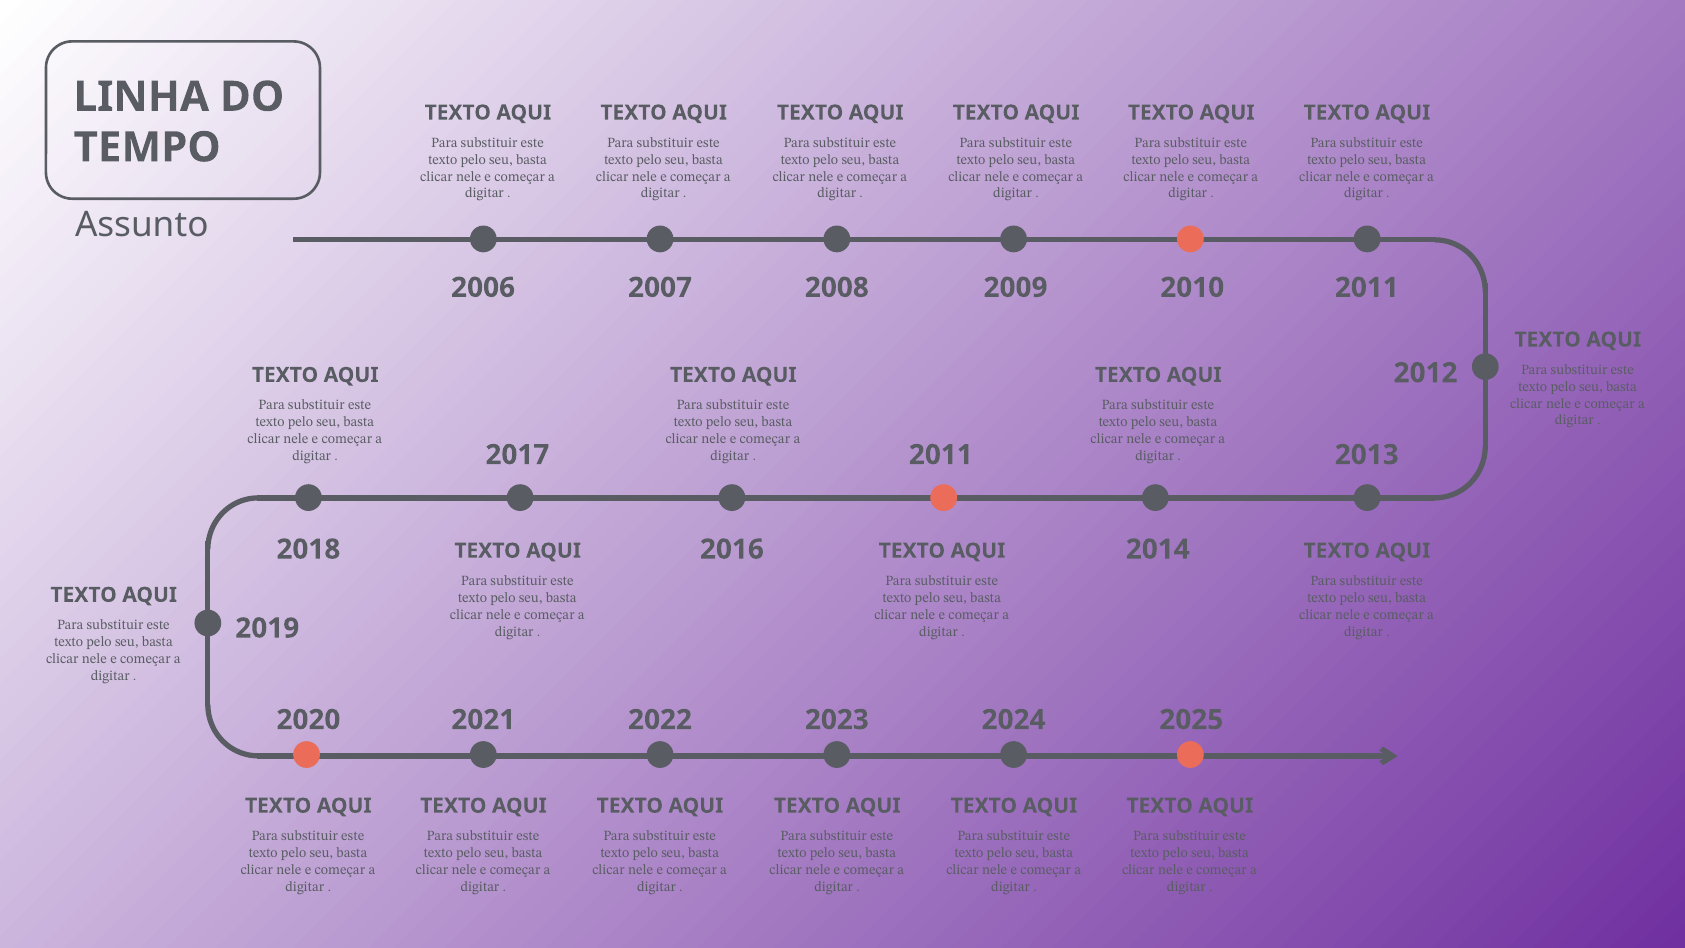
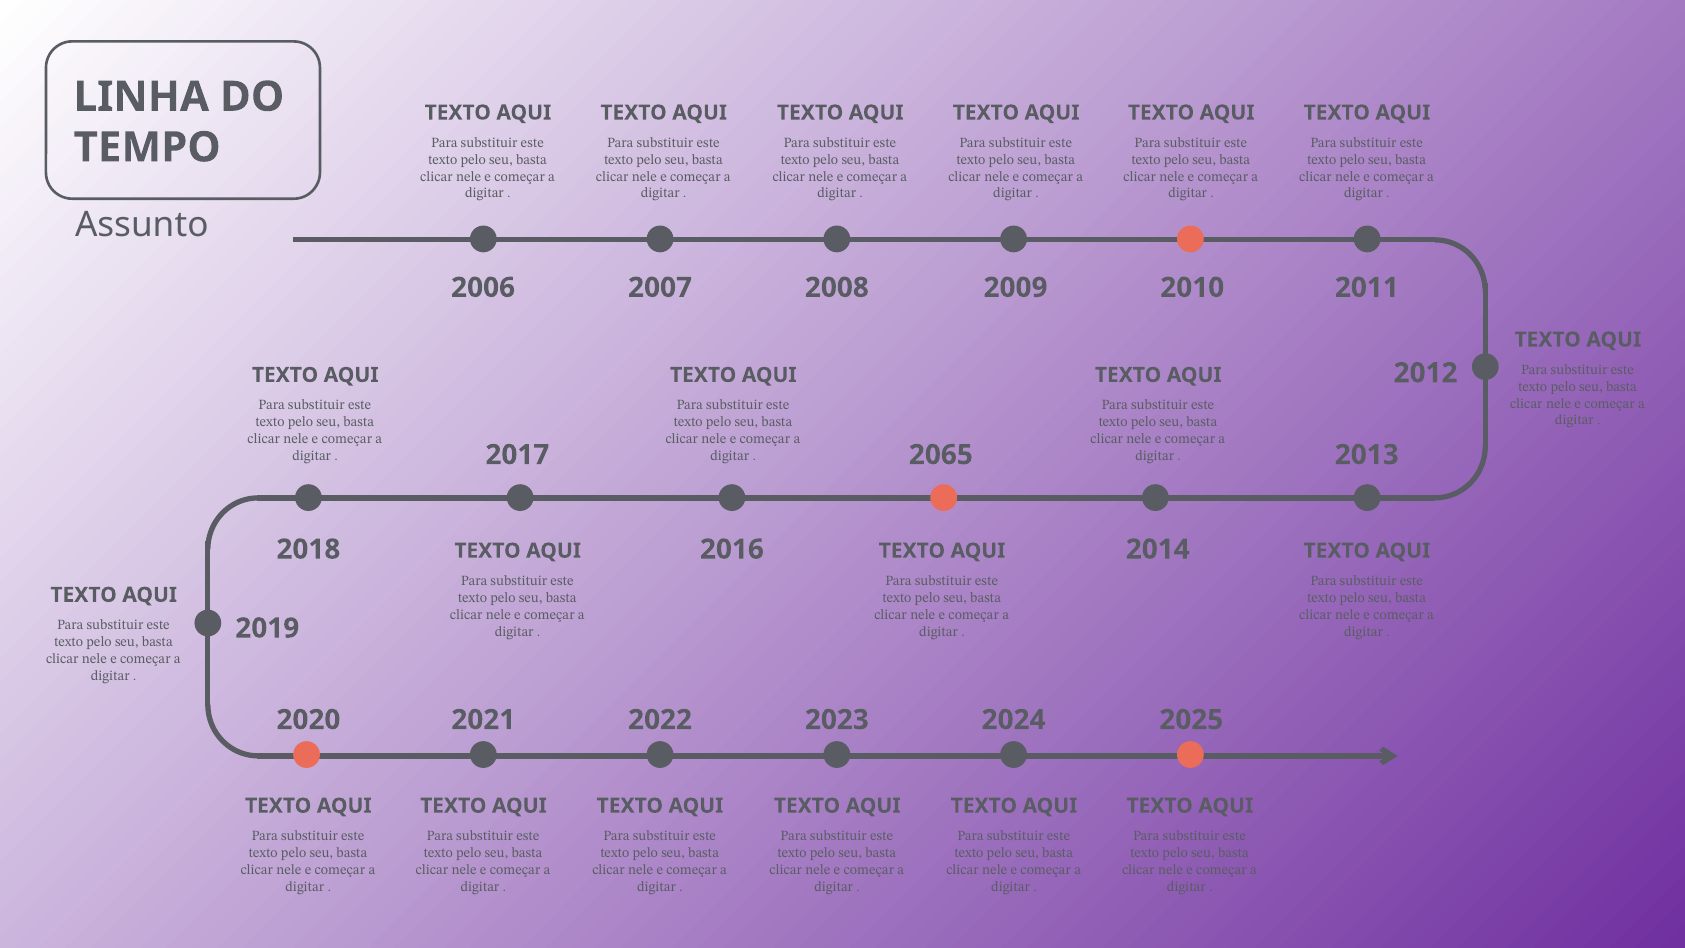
2017 2011: 2011 -> 2065 (941, 455)
